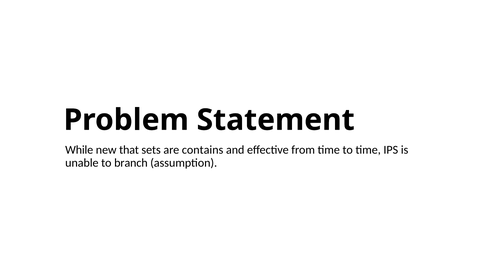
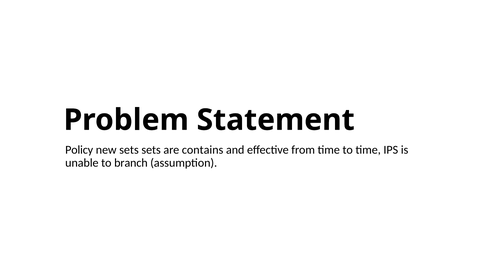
While: While -> Policy (79, 150)
new that: that -> sets (129, 150)
